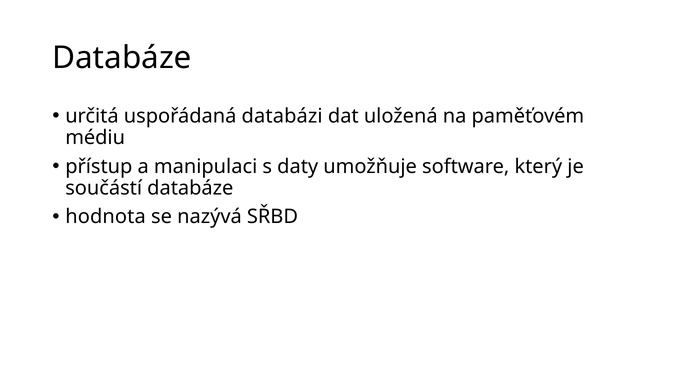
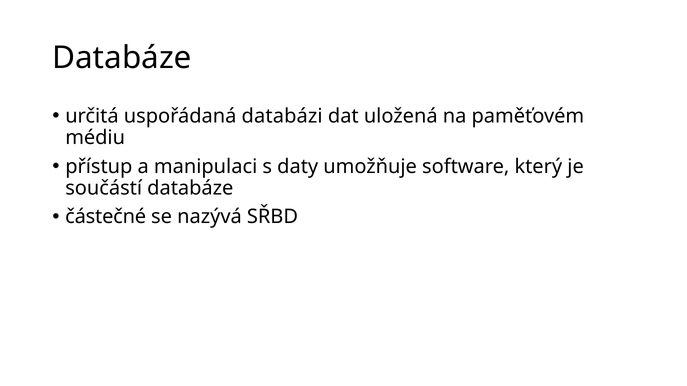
hodnota: hodnota -> částečné (106, 217)
